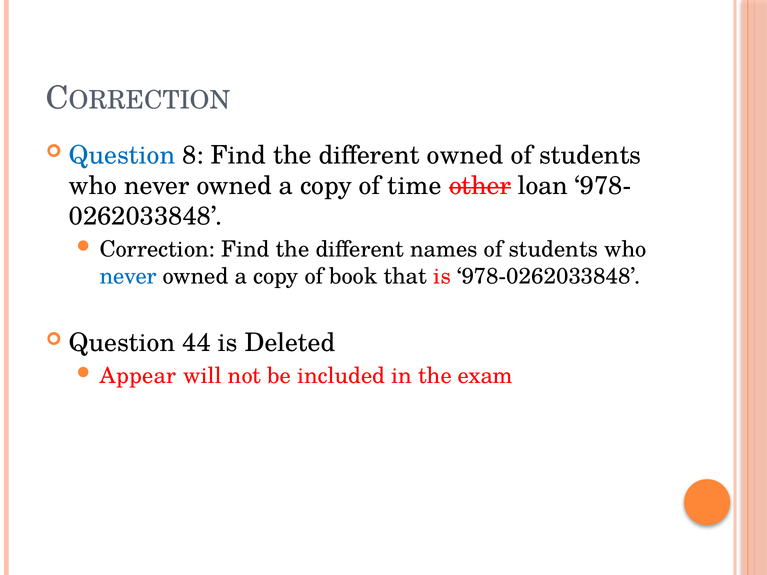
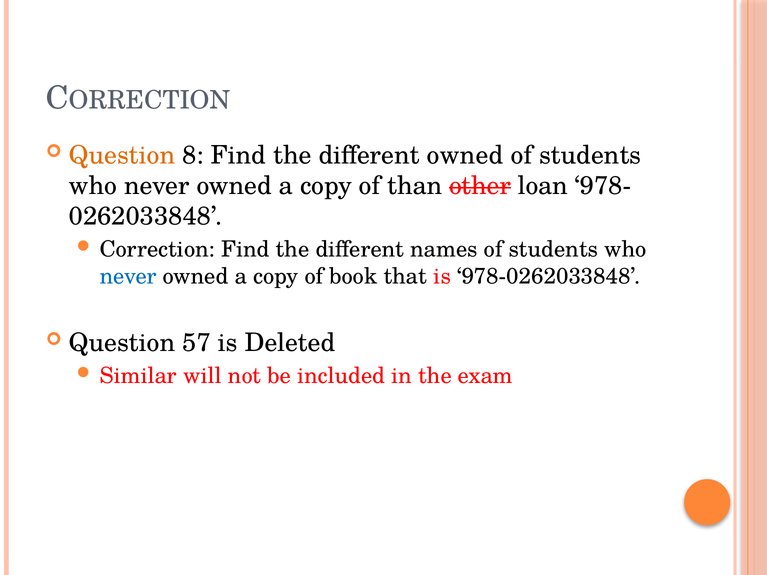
Question colour: blue -> orange (122, 155)
time: time -> than (415, 186)
44: 44 -> 57 (197, 343)
Appear: Appear -> Similar (138, 376)
